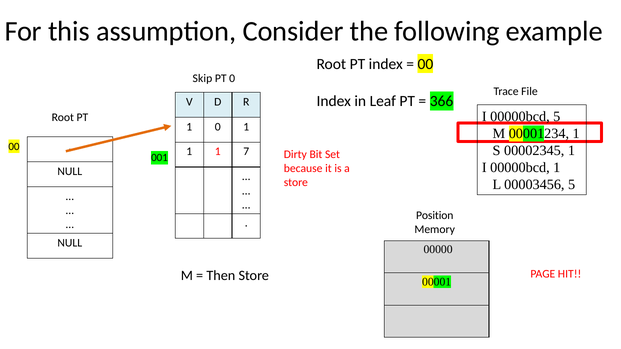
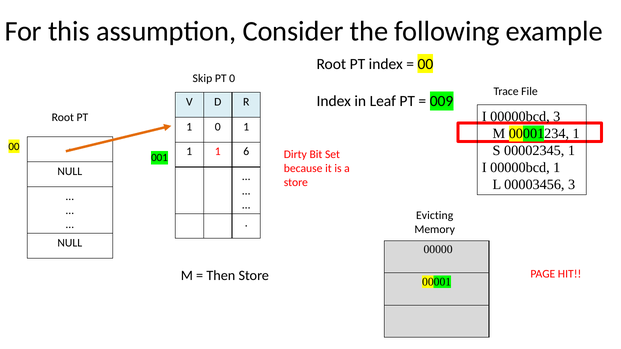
366: 366 -> 009 (442, 101)
00000bcd 5: 5 -> 3 (557, 117)
7: 7 -> 6 (246, 152)
00003456 5: 5 -> 3 (572, 185)
Position: Position -> Evicting (435, 216)
